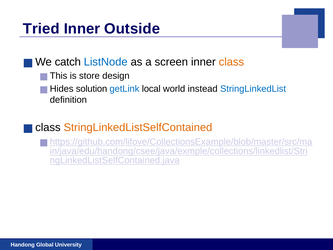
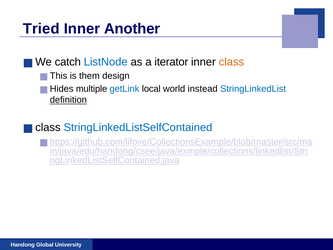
Outside: Outside -> Another (132, 29)
screen: screen -> iterator (171, 62)
store: store -> them (89, 76)
solution: solution -> multiple (92, 89)
definition underline: none -> present (68, 100)
StringLinkedListSelfContained colour: orange -> blue (138, 127)
